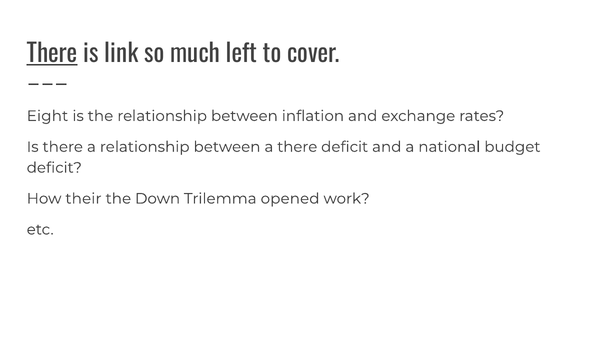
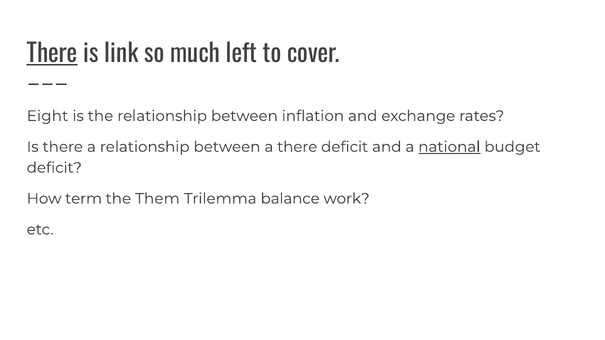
national underline: none -> present (449, 147)
their: their -> term (84, 199)
Down: Down -> Them (157, 199)
opened: opened -> balance (290, 199)
